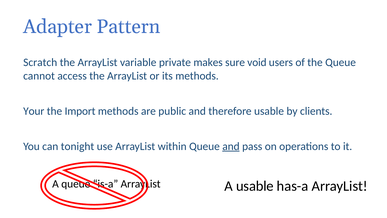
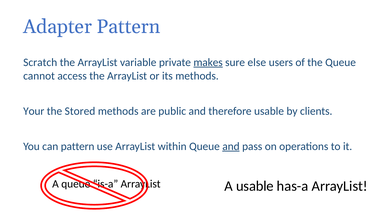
makes underline: none -> present (208, 62)
void: void -> else (257, 62)
Import: Import -> Stored (80, 111)
can tonight: tonight -> pattern (78, 146)
